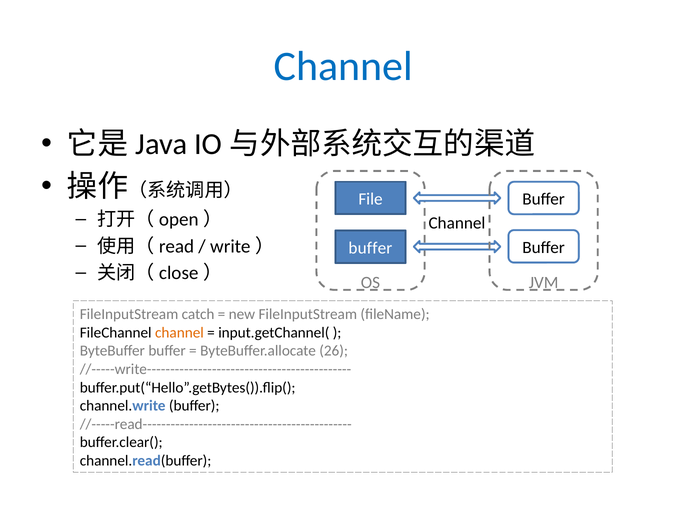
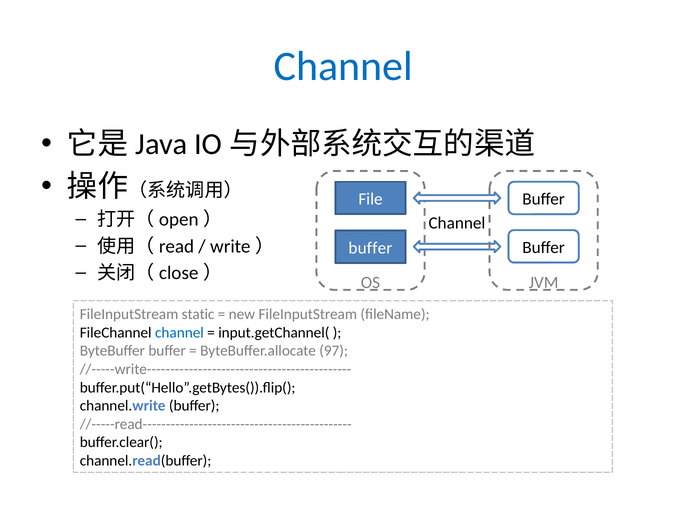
catch: catch -> static (198, 315)
channel colour: orange -> blue (179, 333)
26: 26 -> 97 (334, 351)
